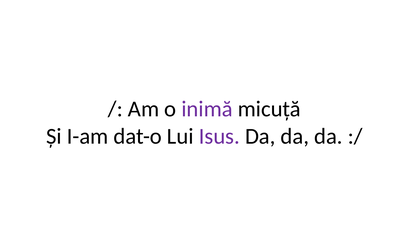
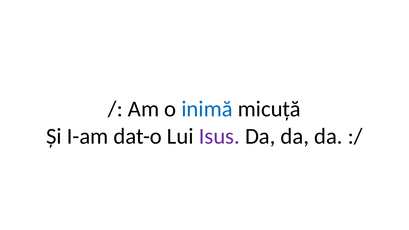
inimă colour: purple -> blue (207, 109)
